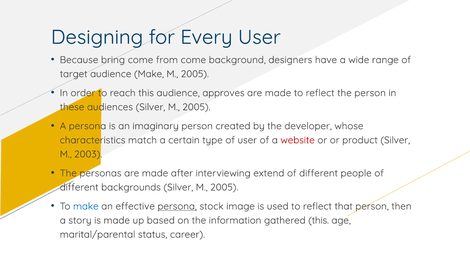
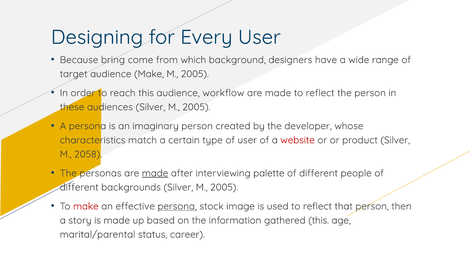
from come: come -> which (193, 60)
approves: approves -> workflow (223, 93)
2003: 2003 -> 2058 (88, 154)
made underline: none -> present (155, 173)
extend: extend -> palette (269, 173)
make colour: blue -> red (86, 207)
